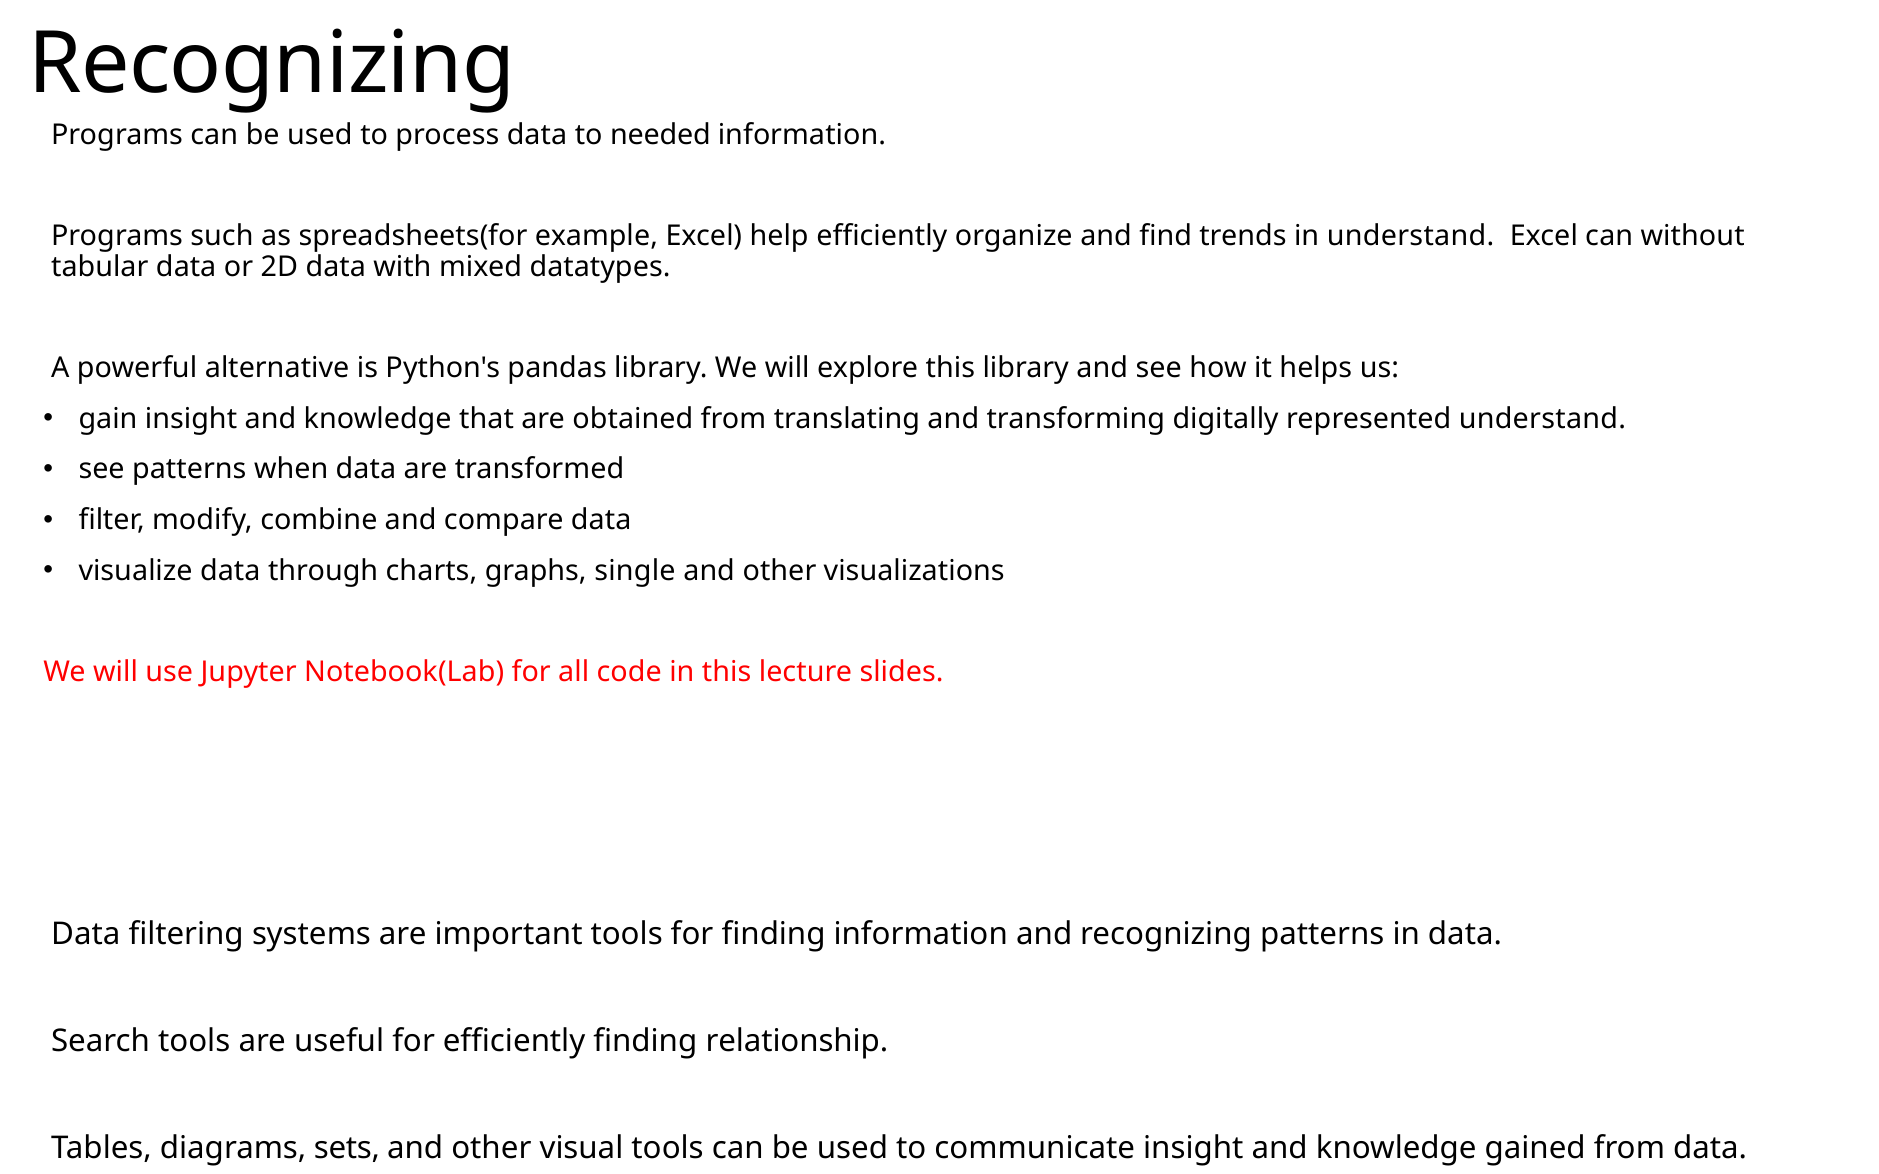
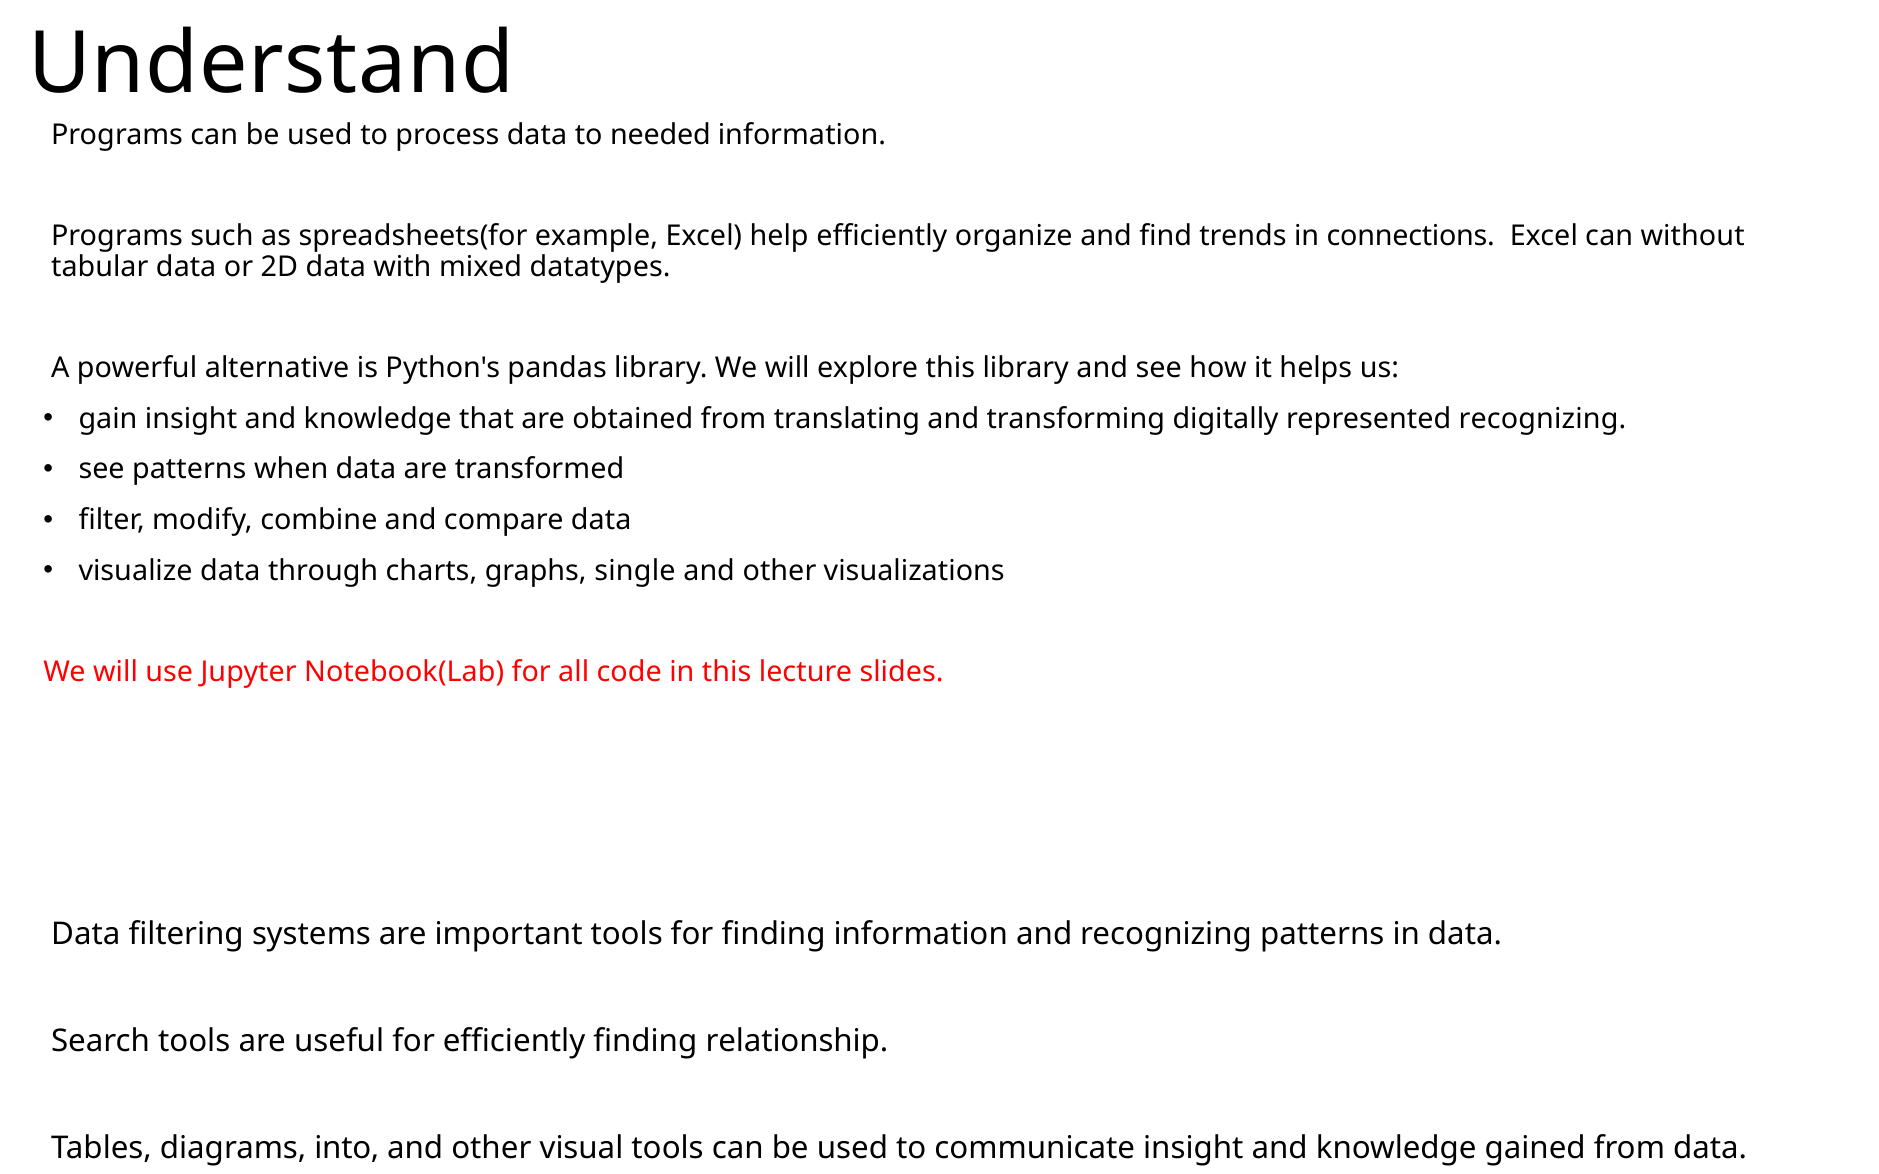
Recognizing: Recognizing -> Understand (271, 64)
in understand: understand -> connections (1411, 236)
represented understand: understand -> recognizing (1542, 419)
sets: sets -> into (347, 1148)
